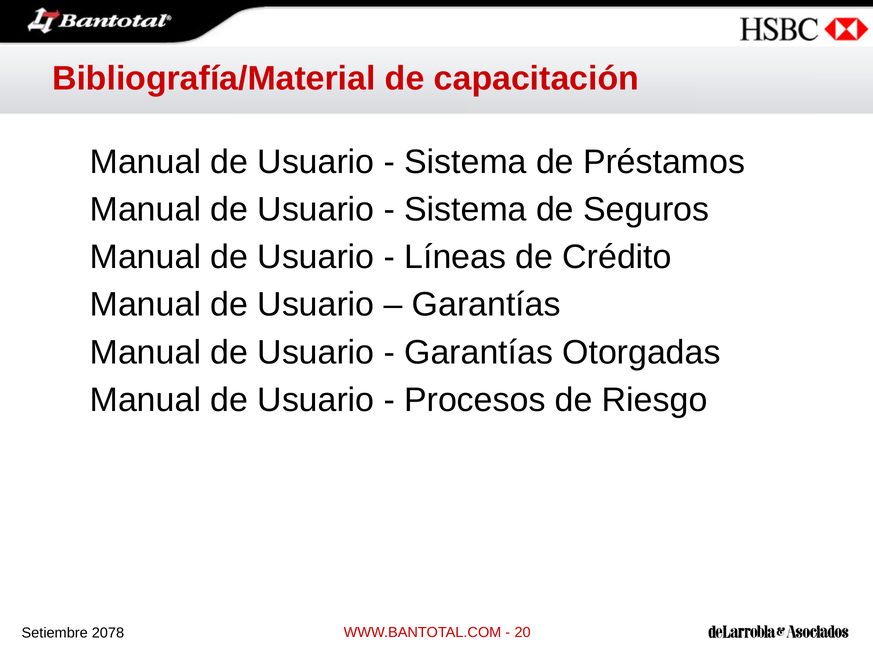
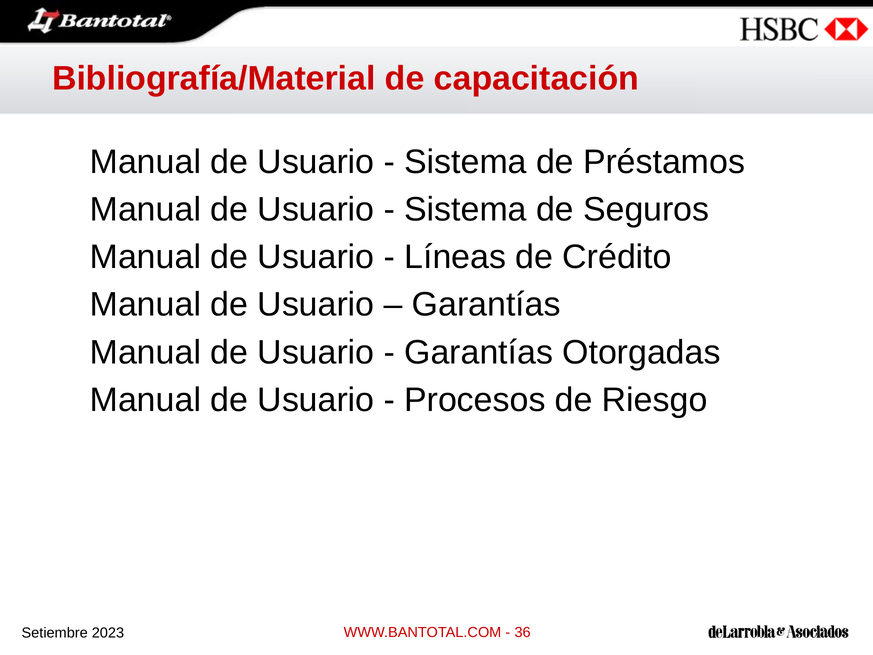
20: 20 -> 36 (523, 632)
2078: 2078 -> 2023 (108, 633)
